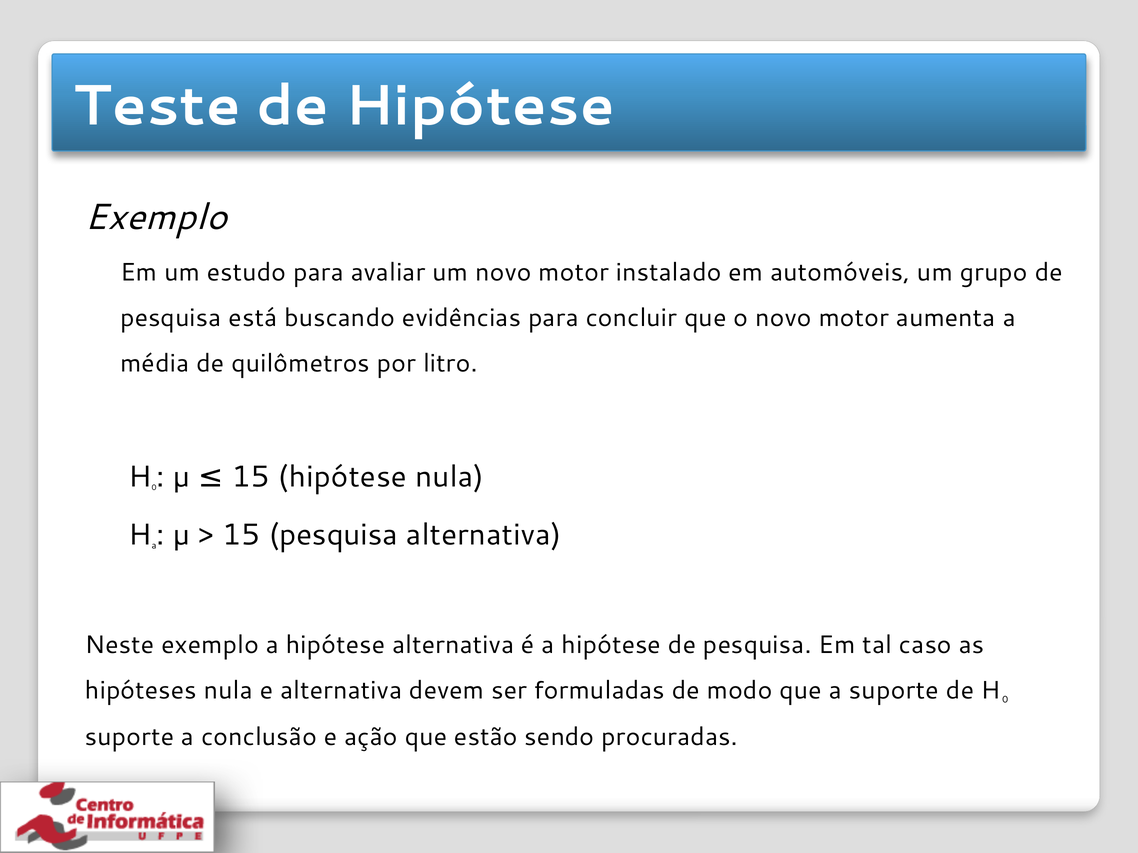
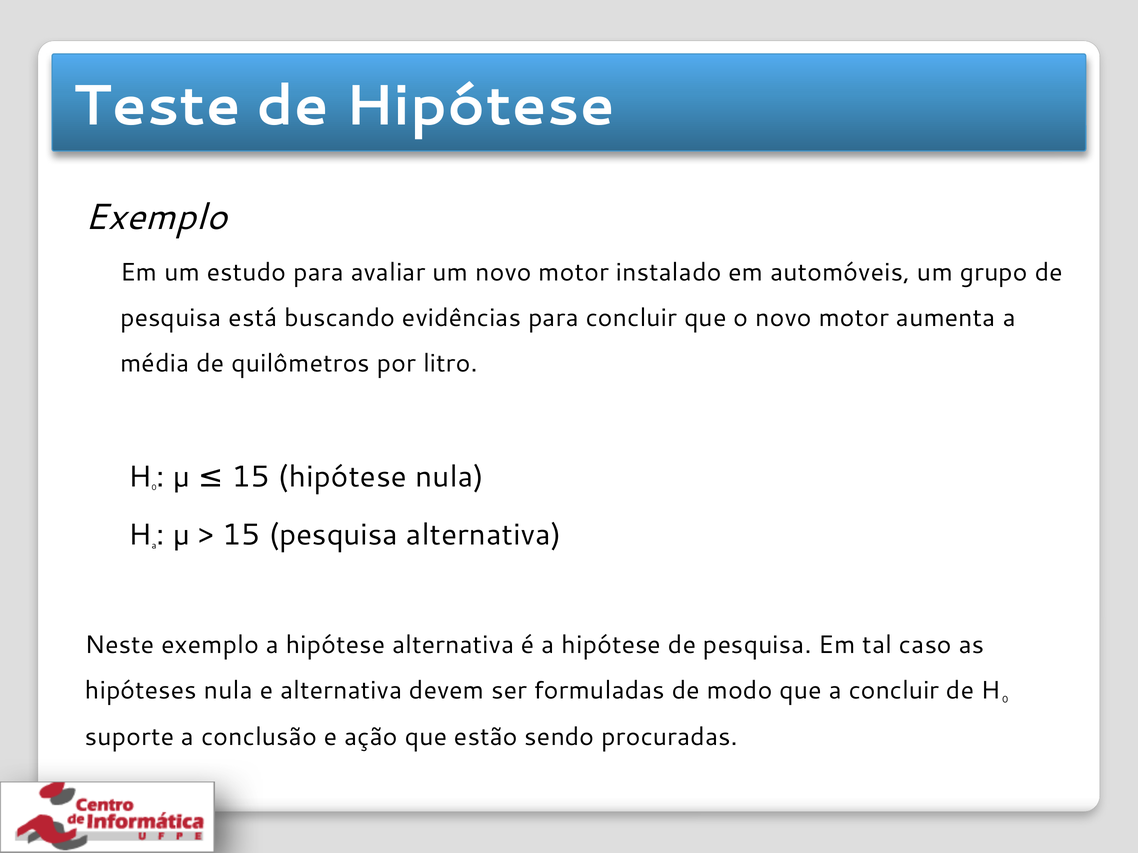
a suporte: suporte -> concluir (894, 691)
